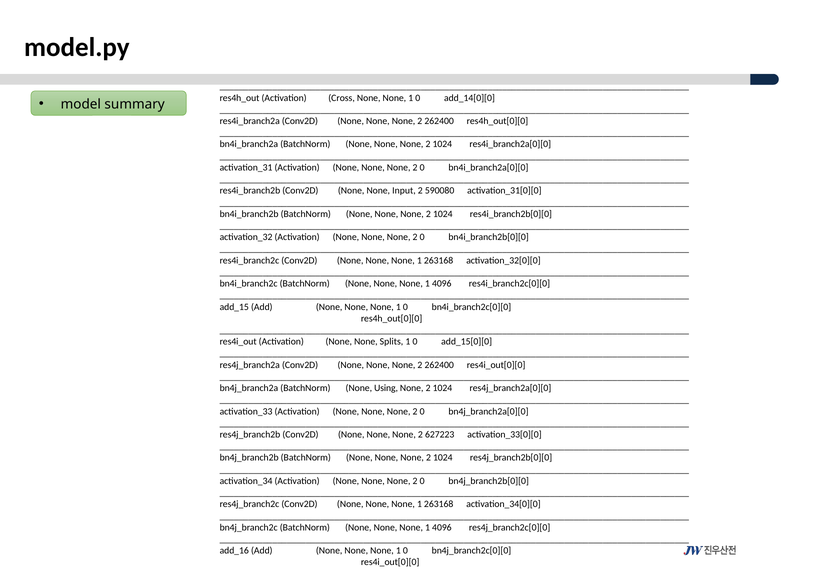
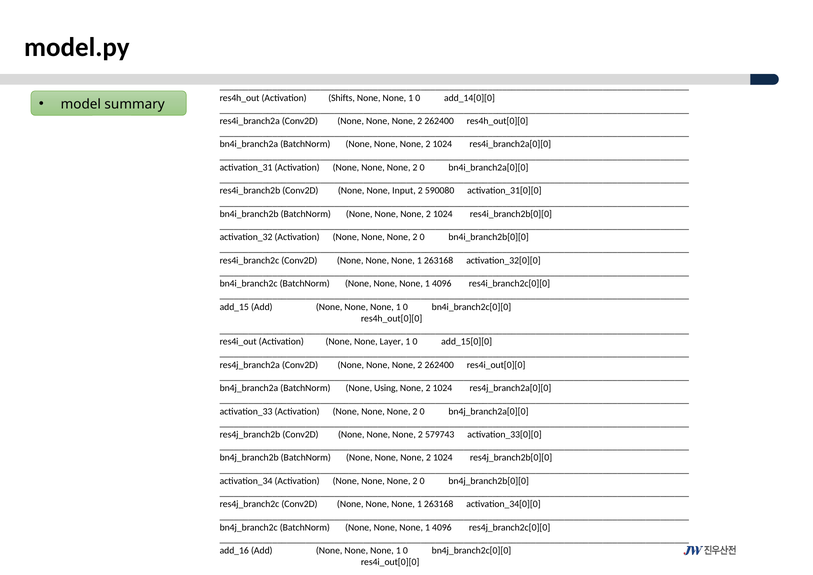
Cross: Cross -> Shifts (342, 98)
Splits: Splits -> Layer (392, 342)
627223: 627223 -> 579743 (440, 434)
